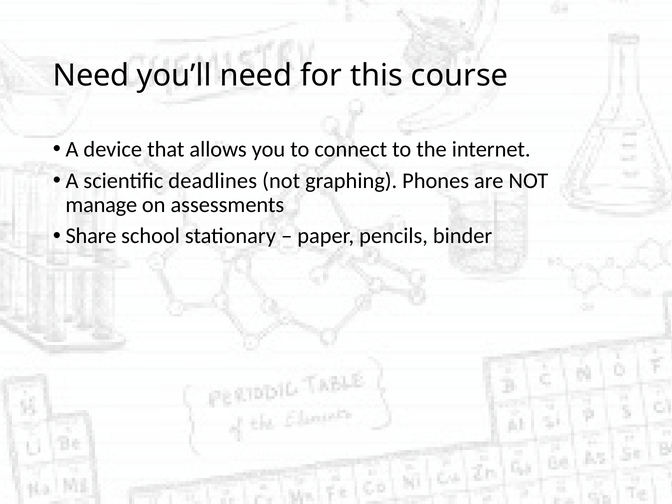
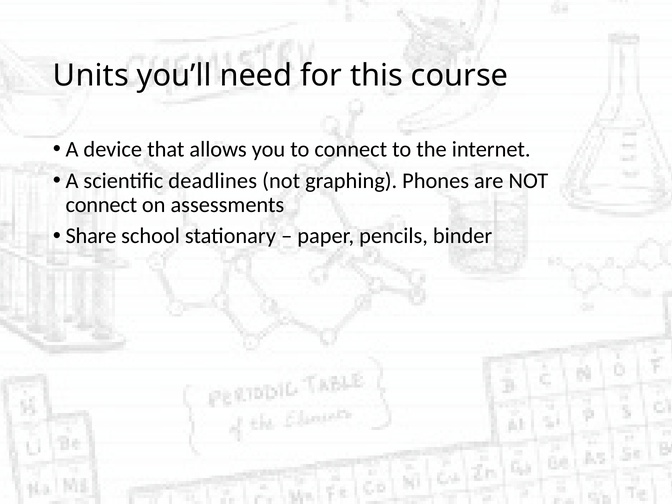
Need: Need -> Units (91, 75)
manage: manage -> connect (101, 205)
